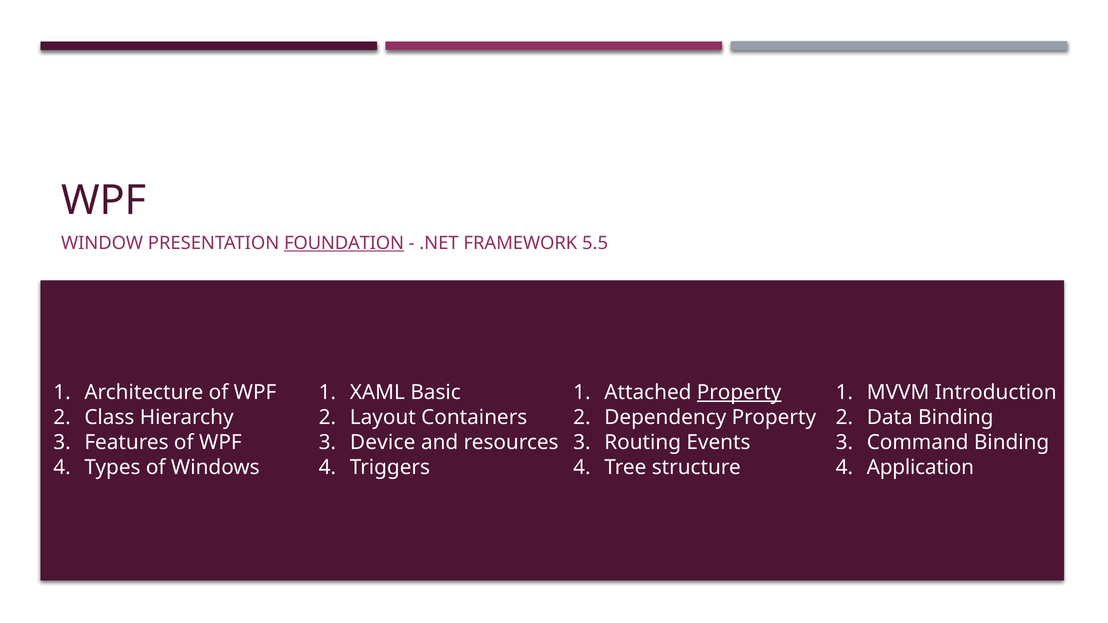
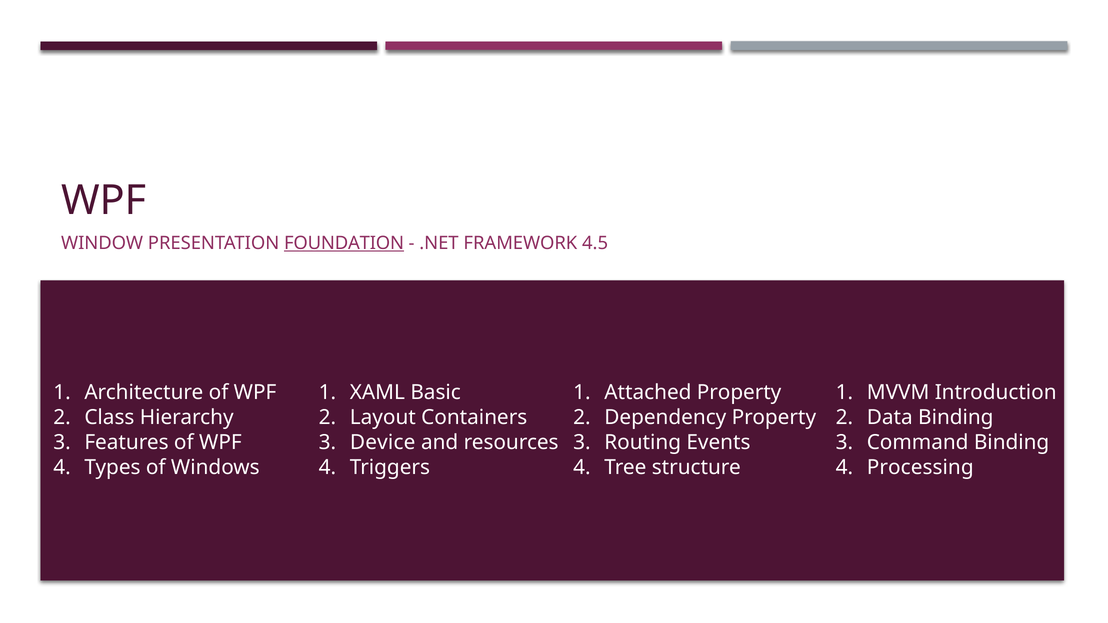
5.5: 5.5 -> 4.5 (595, 243)
Property underline: present -> none (739, 393)
Application: Application -> Processing (920, 467)
